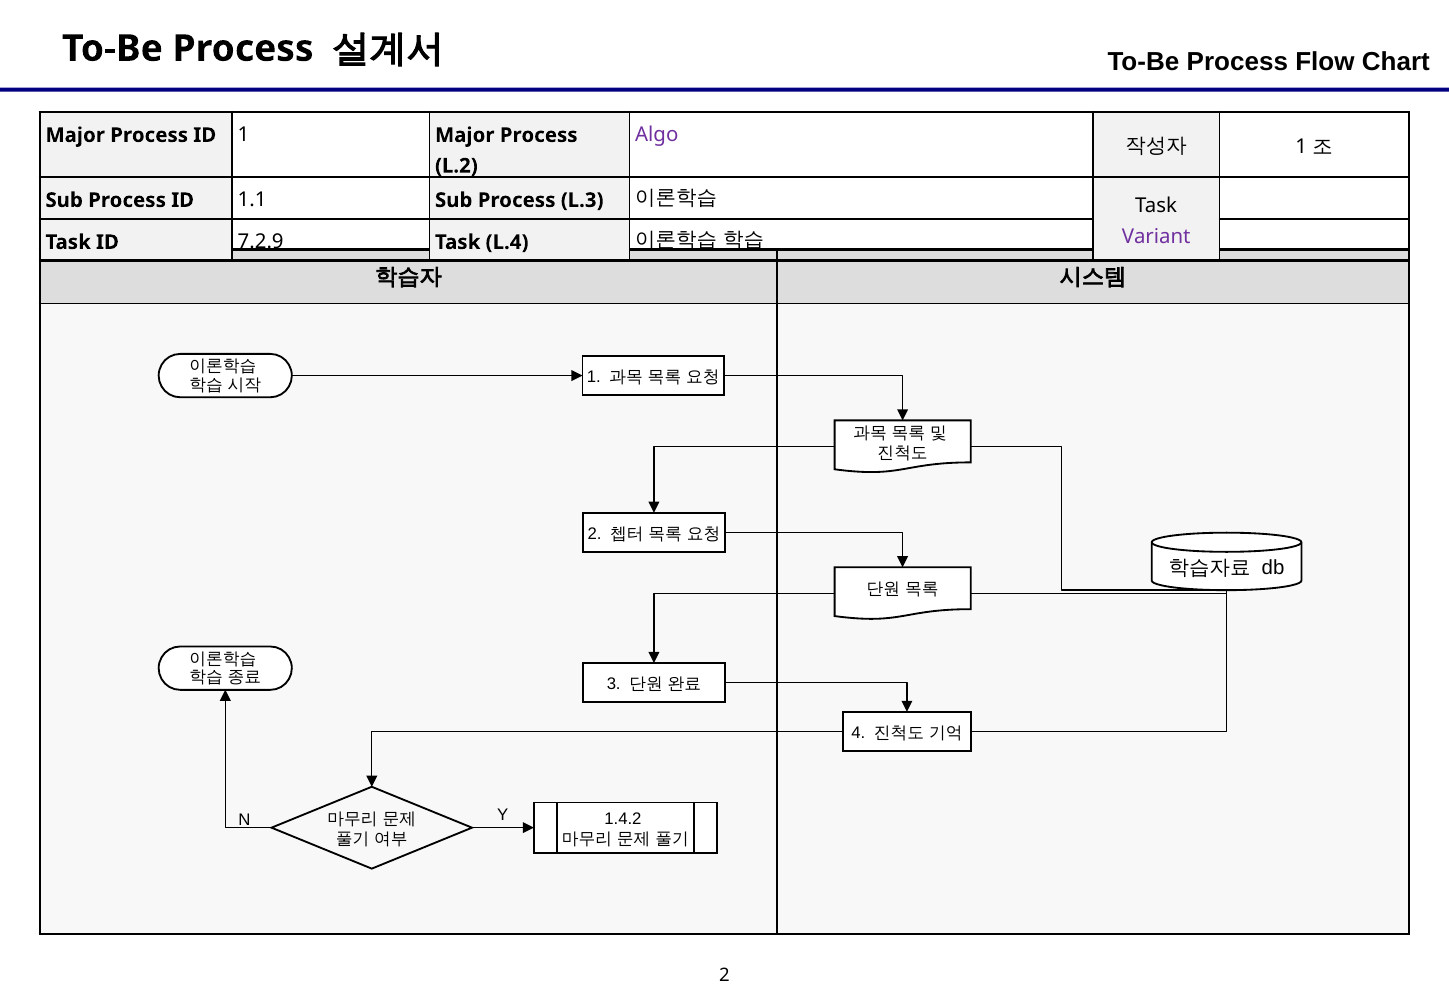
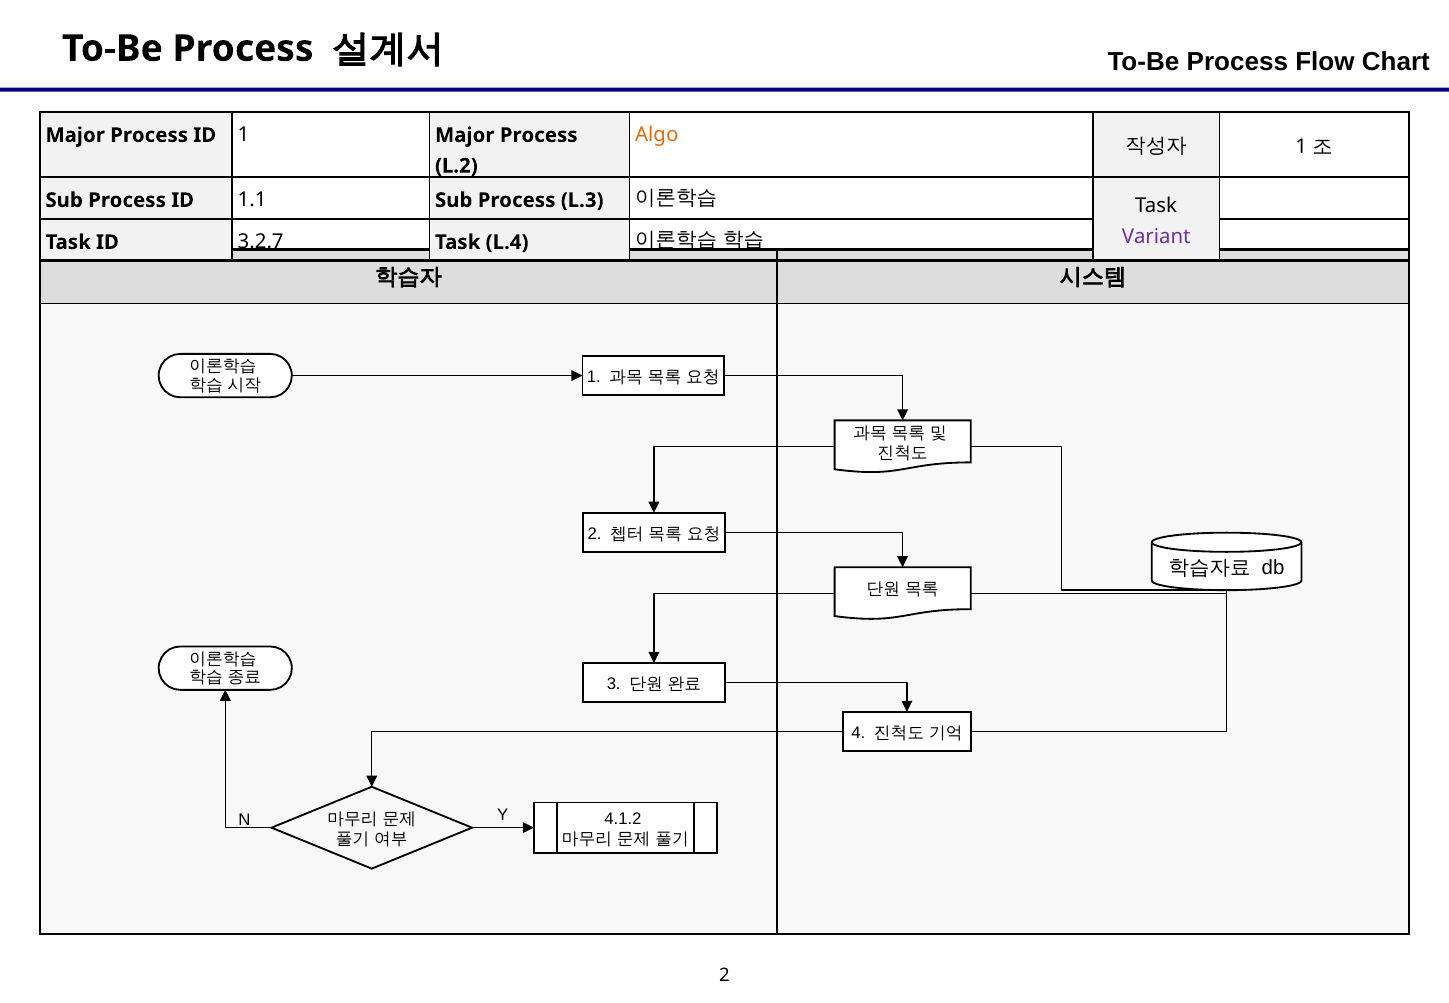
Algo colour: purple -> orange (657, 135)
7.2.9: 7.2.9 -> 3.2.7 (261, 242)
1.4.2: 1.4.2 -> 4.1.2 (623, 819)
